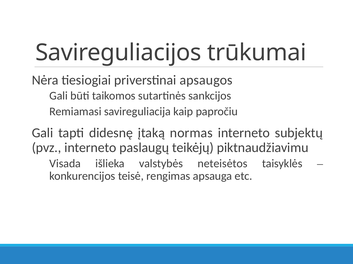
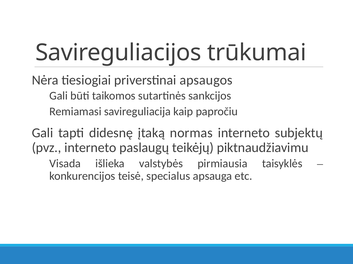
neteisėtos: neteisėtos -> pirmiausia (223, 164)
rengimas: rengimas -> specialus (168, 177)
